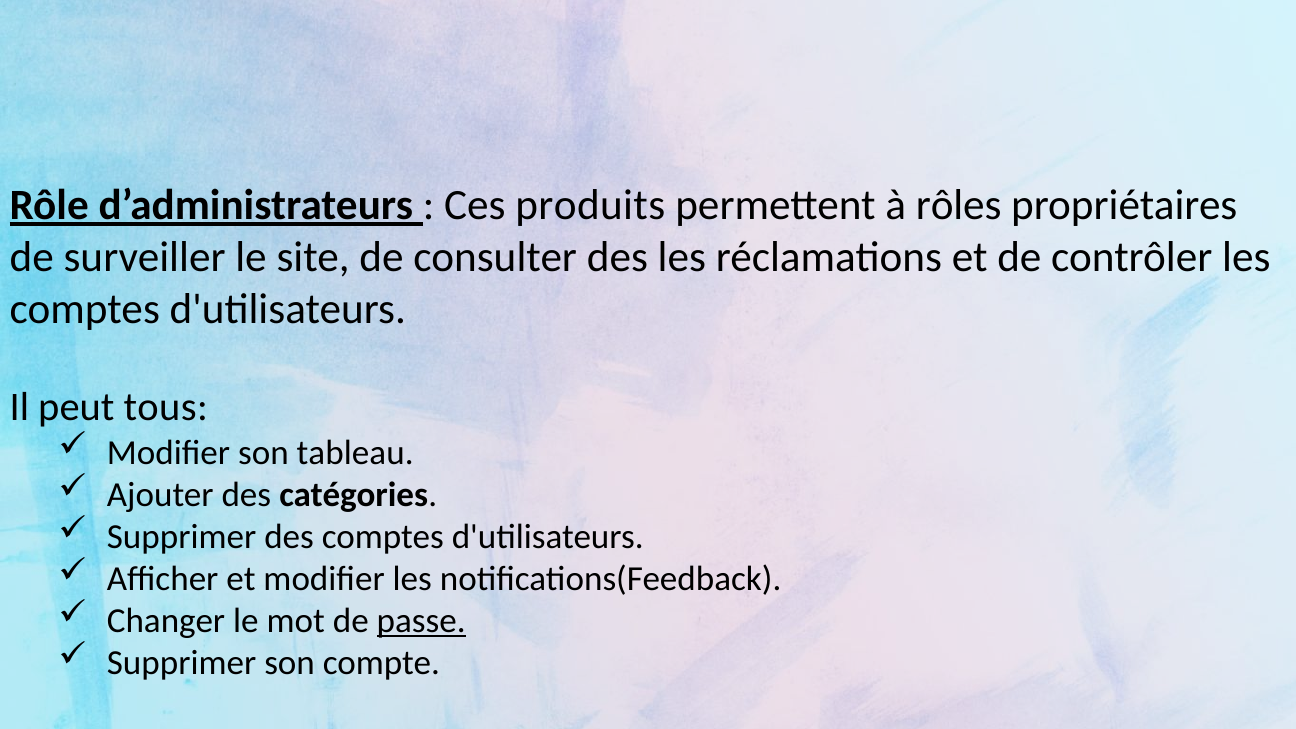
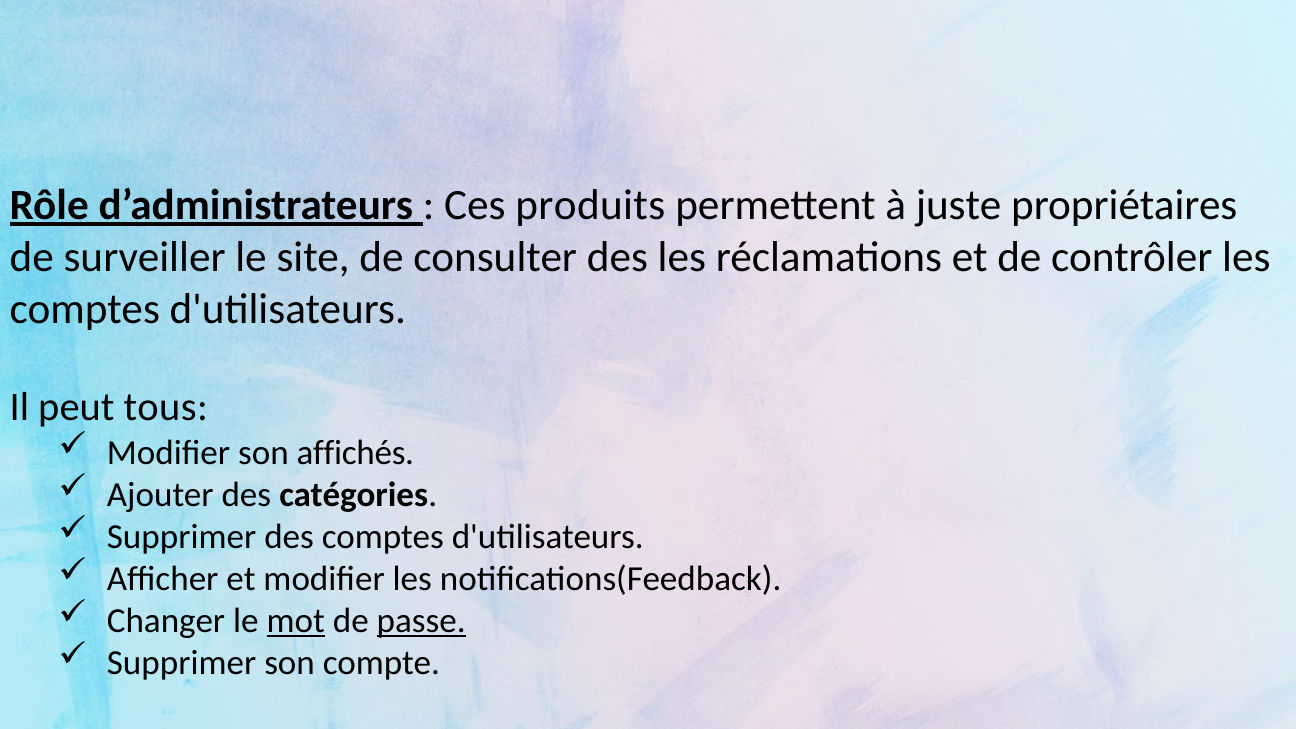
rôles: rôles -> juste (959, 205)
tableau: tableau -> affichés (355, 453)
mot underline: none -> present (296, 621)
